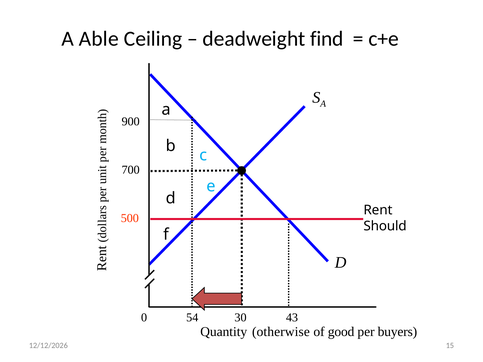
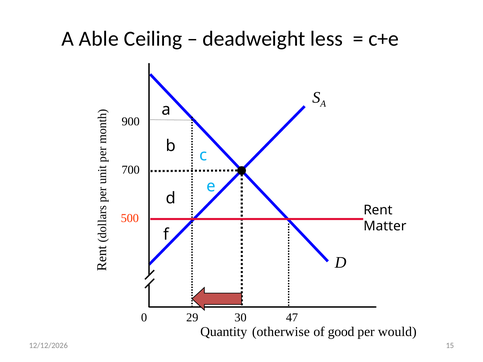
find: find -> less (327, 39)
Should: Should -> Matter (385, 226)
54: 54 -> 29 (192, 318)
43: 43 -> 47 (292, 318)
buyers: buyers -> would (397, 332)
